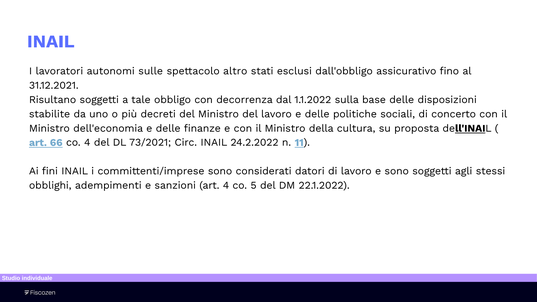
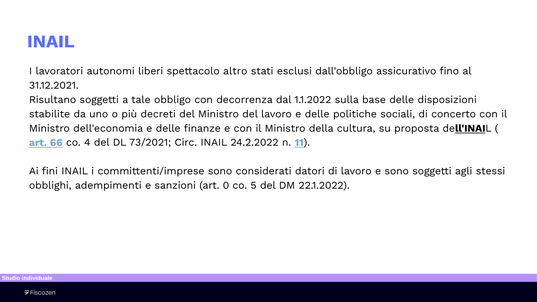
sulle: sulle -> liberi (151, 71)
art 4: 4 -> 0 (226, 185)
